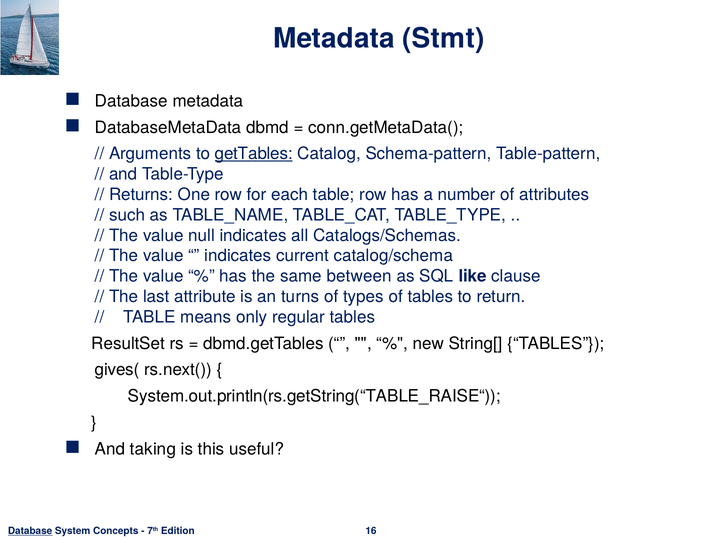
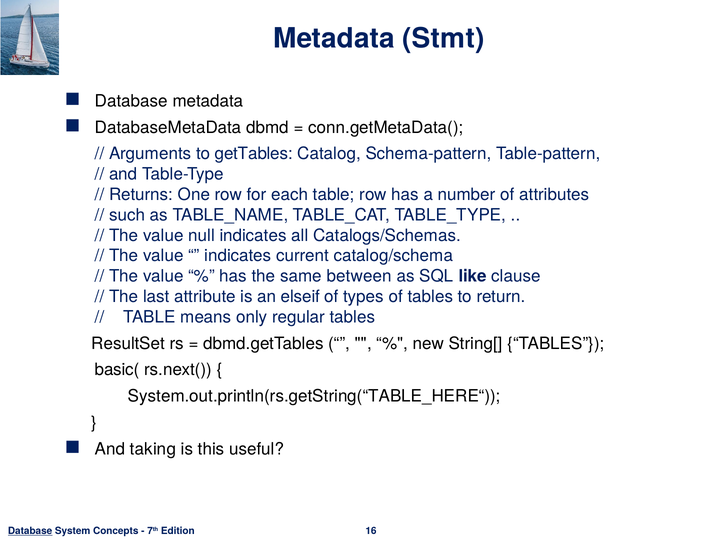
getTables underline: present -> none (254, 154)
turns: turns -> elseif (300, 297)
gives(: gives( -> basic( (117, 370)
System.out.println(rs.getString(“TABLE_RAISE“: System.out.println(rs.getString(“TABLE_RAISE“ -> System.out.println(rs.getString(“TABLE_HERE“ (314, 397)
